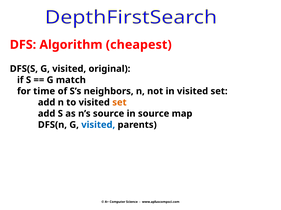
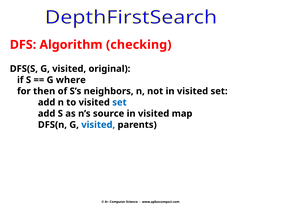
cheapest: cheapest -> checking (139, 45)
match: match -> where (71, 80)
time: time -> then (44, 91)
set colour: orange -> blue (119, 103)
source: source -> visited (154, 114)
